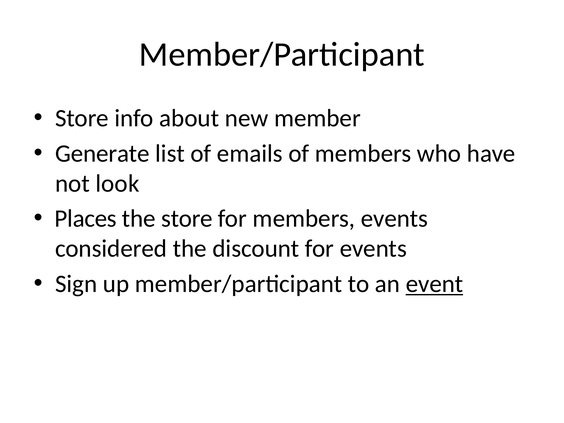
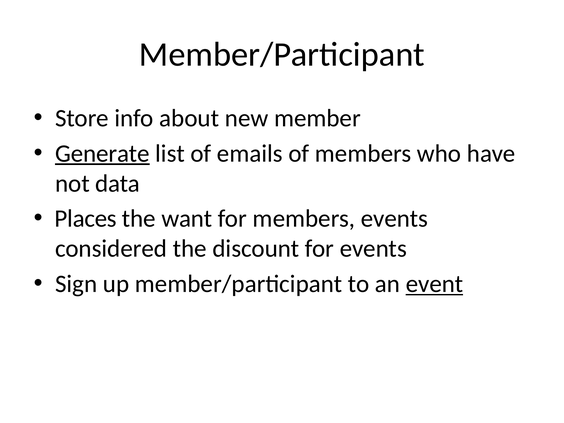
Generate underline: none -> present (102, 153)
look: look -> data (118, 184)
the store: store -> want (187, 219)
